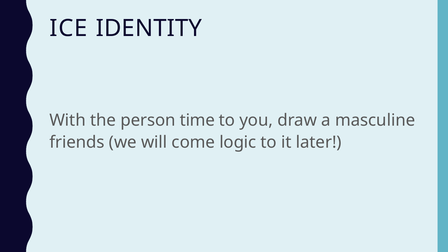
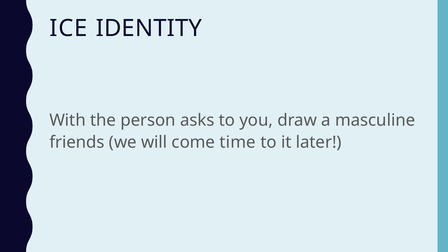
time: time -> asks (197, 120)
logic: logic -> time (238, 142)
